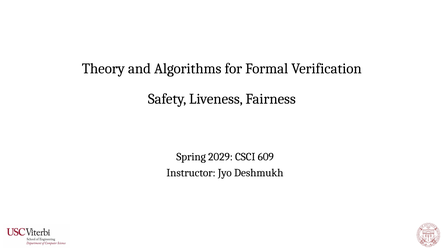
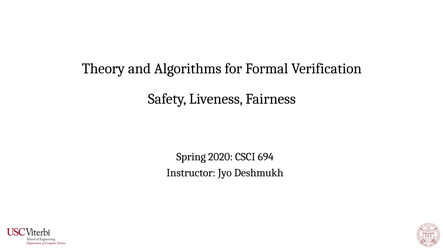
2029: 2029 -> 2020 (221, 157)
609: 609 -> 694 (266, 157)
